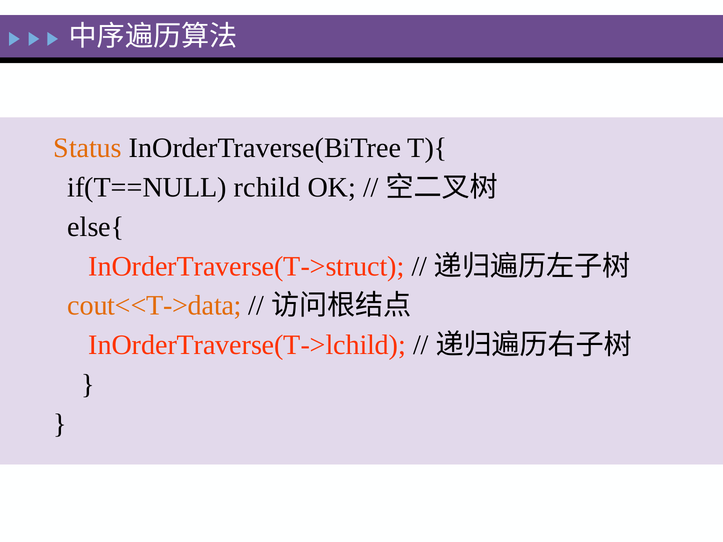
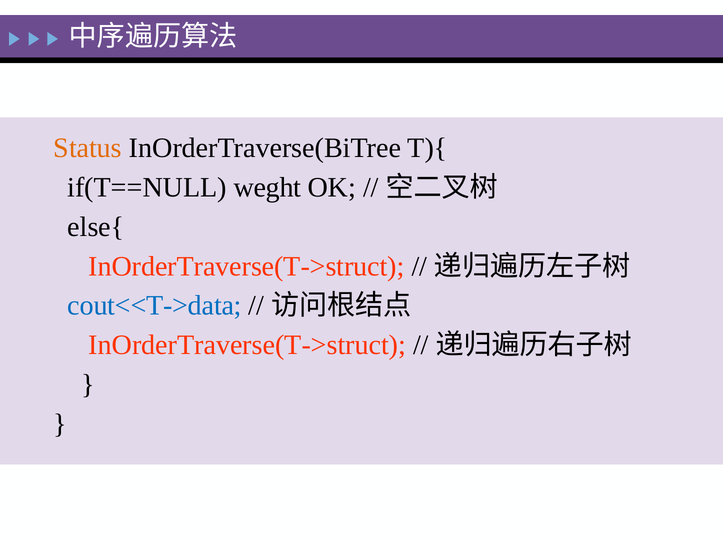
rchild: rchild -> weght (267, 188)
cout<<T->data colour: orange -> blue (155, 306)
InOrderTraverse(T->lchild: InOrderTraverse(T->lchild -> InOrderTraverse(T->struct (247, 345)
